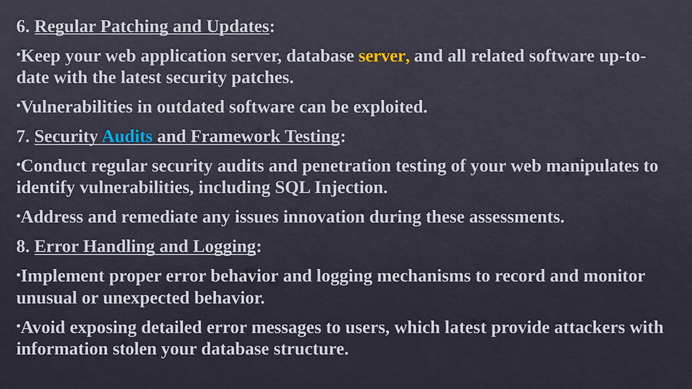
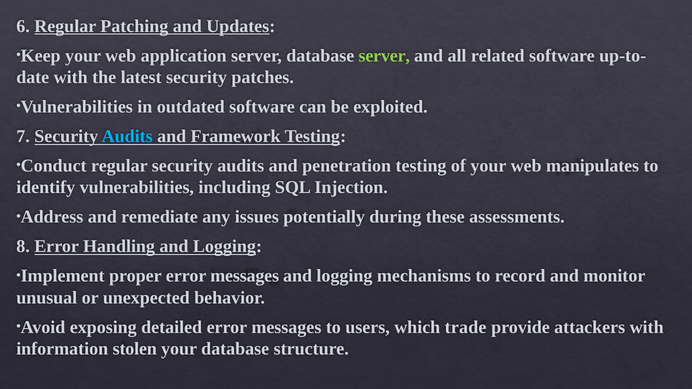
server colour: yellow -> light green (384, 56)
innovation: innovation -> potentially (324, 217)
proper error behavior: behavior -> messages (245, 276)
which latest: latest -> trade (466, 327)
